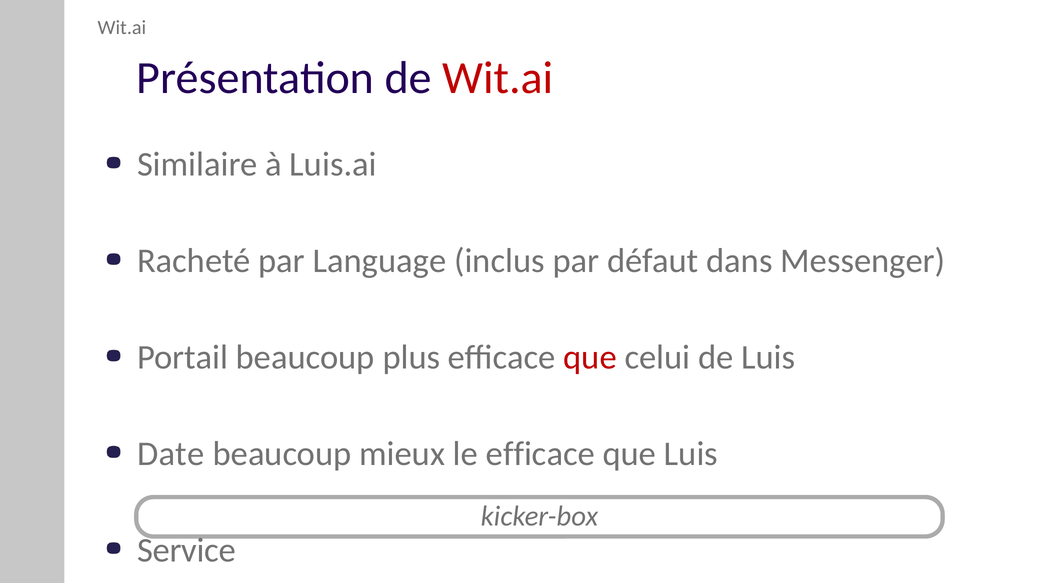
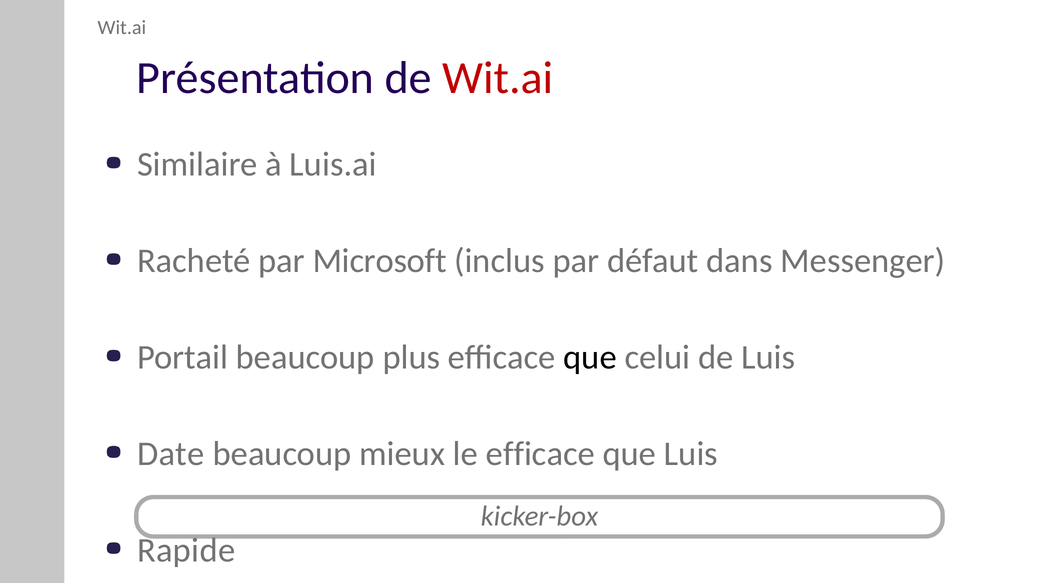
Language: Language -> Microsoft (380, 261)
que colour: red -> black (590, 358)
Service: Service -> Rapide (186, 551)
